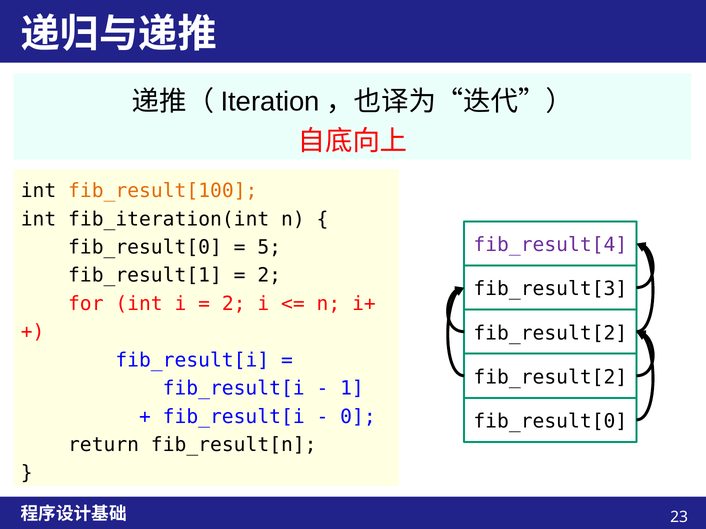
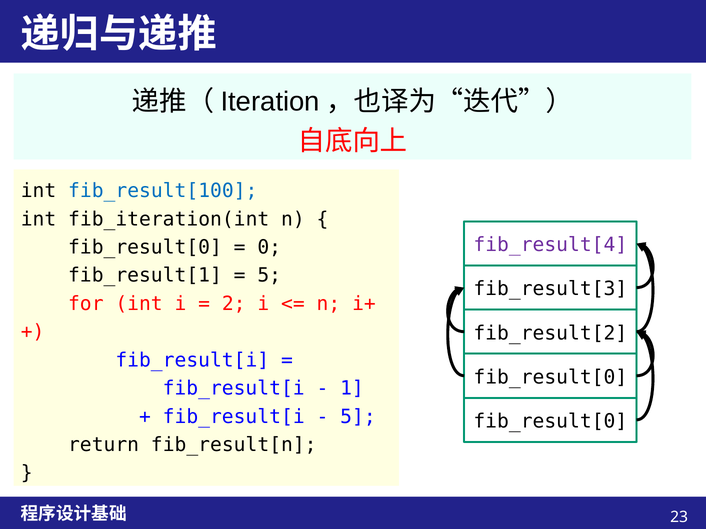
fib_result[100 colour: orange -> blue (163, 191)
5: 5 -> 0 (269, 247)
2: 2 -> 5 (269, 276)
fib_result[2: fib_result[2 -> fib_result[0 (550, 377)
0: 0 -> 5 (358, 417)
